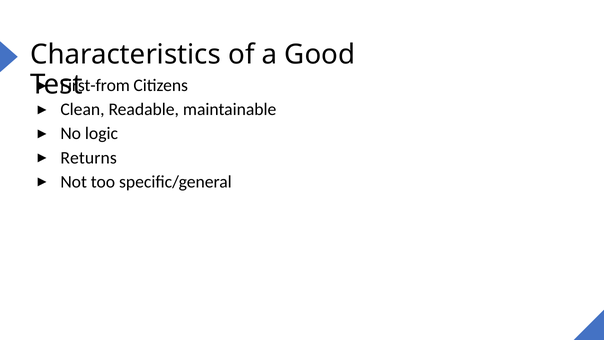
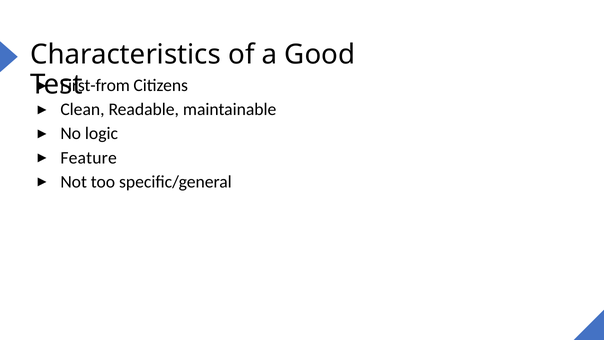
Returns: Returns -> Feature (89, 158)
